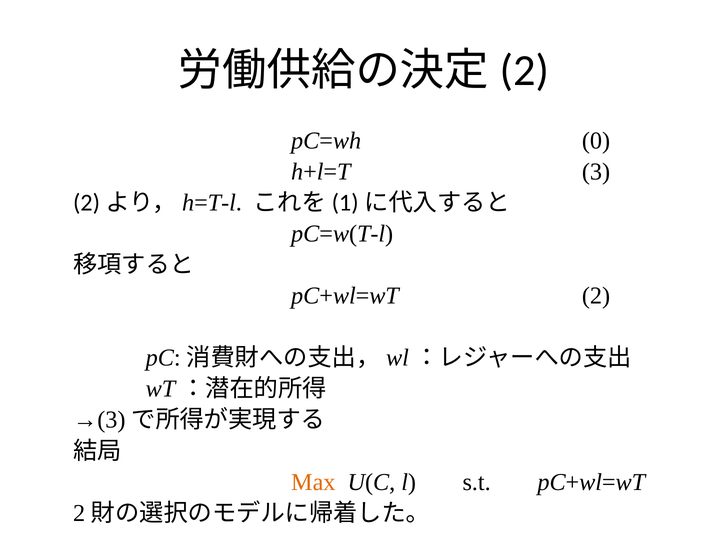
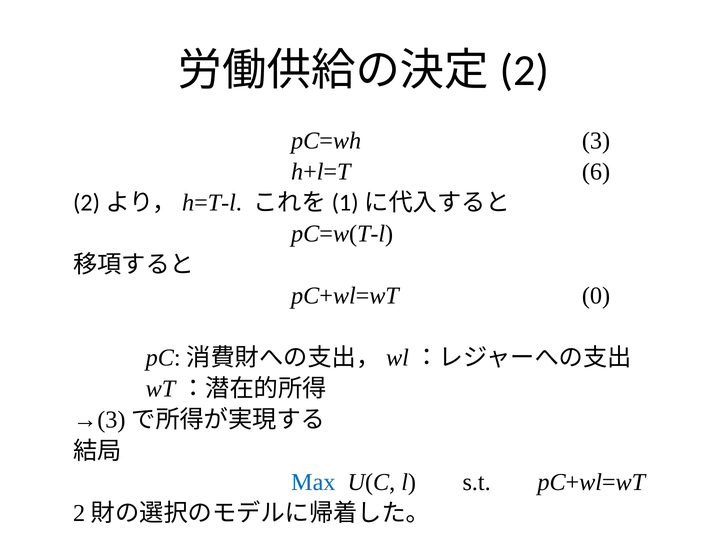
0: 0 -> 3 (596, 140)
3: 3 -> 6 (596, 171)
2: 2 -> 0 (596, 295)
Max colour: orange -> blue (313, 481)
